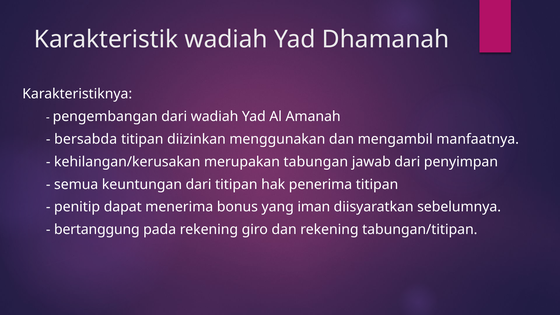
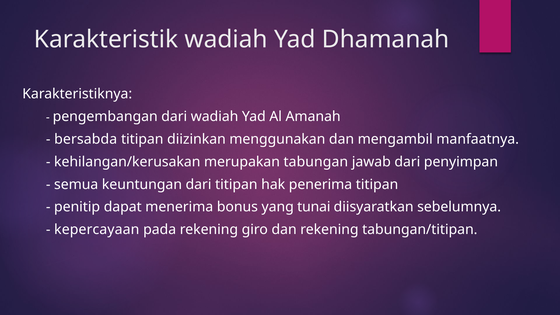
iman: iman -> tunai (314, 207)
bertanggung: bertanggung -> kepercayaan (97, 230)
